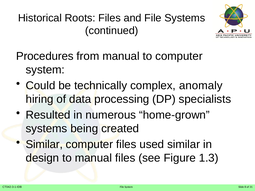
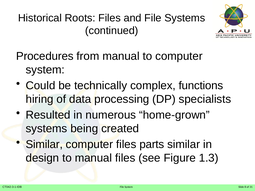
anomaly: anomaly -> functions (201, 86)
used: used -> parts (152, 145)
